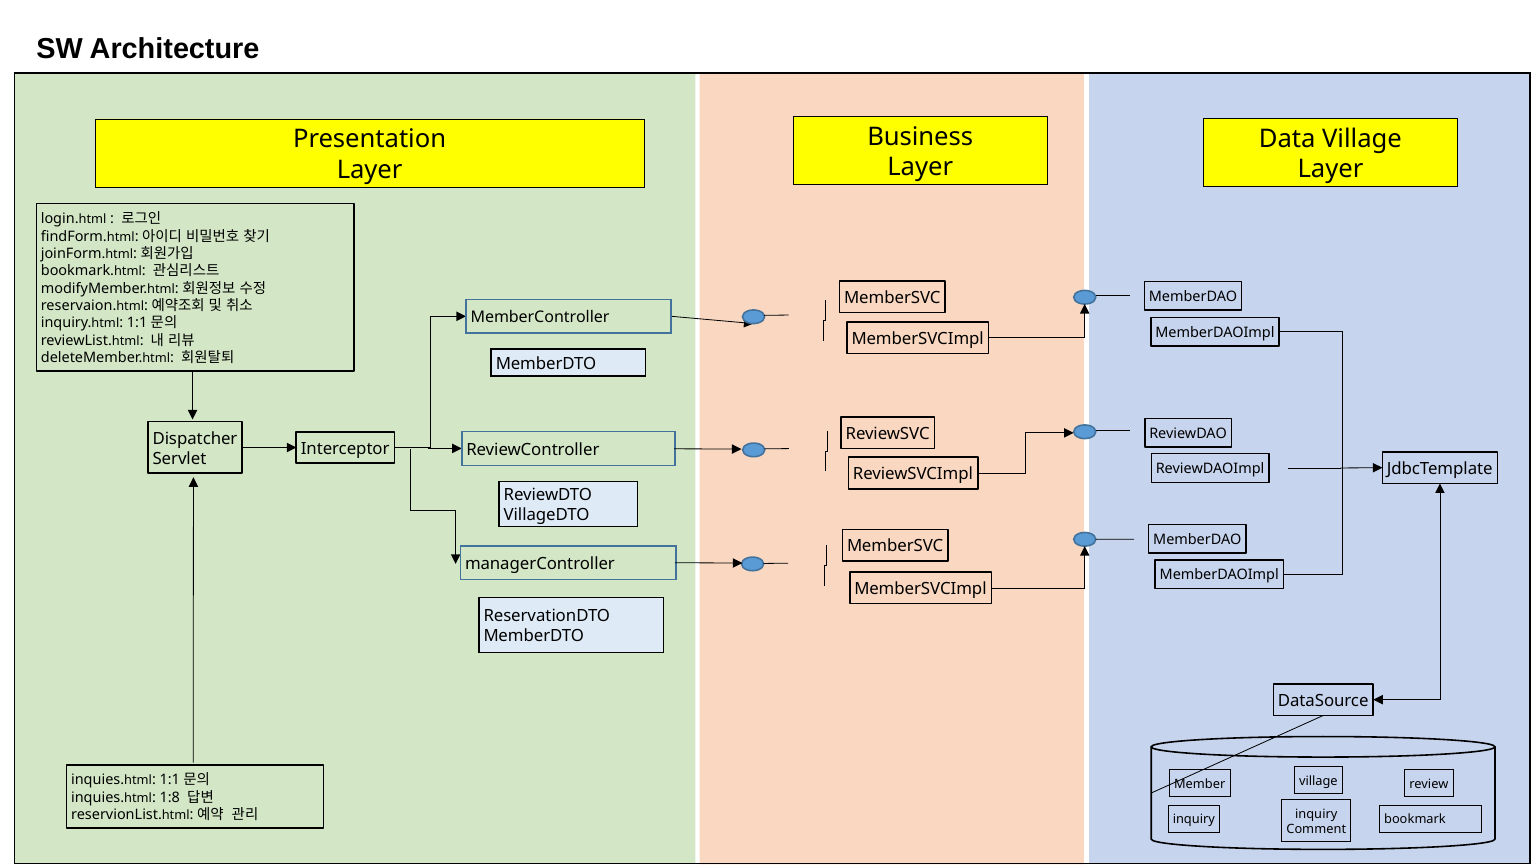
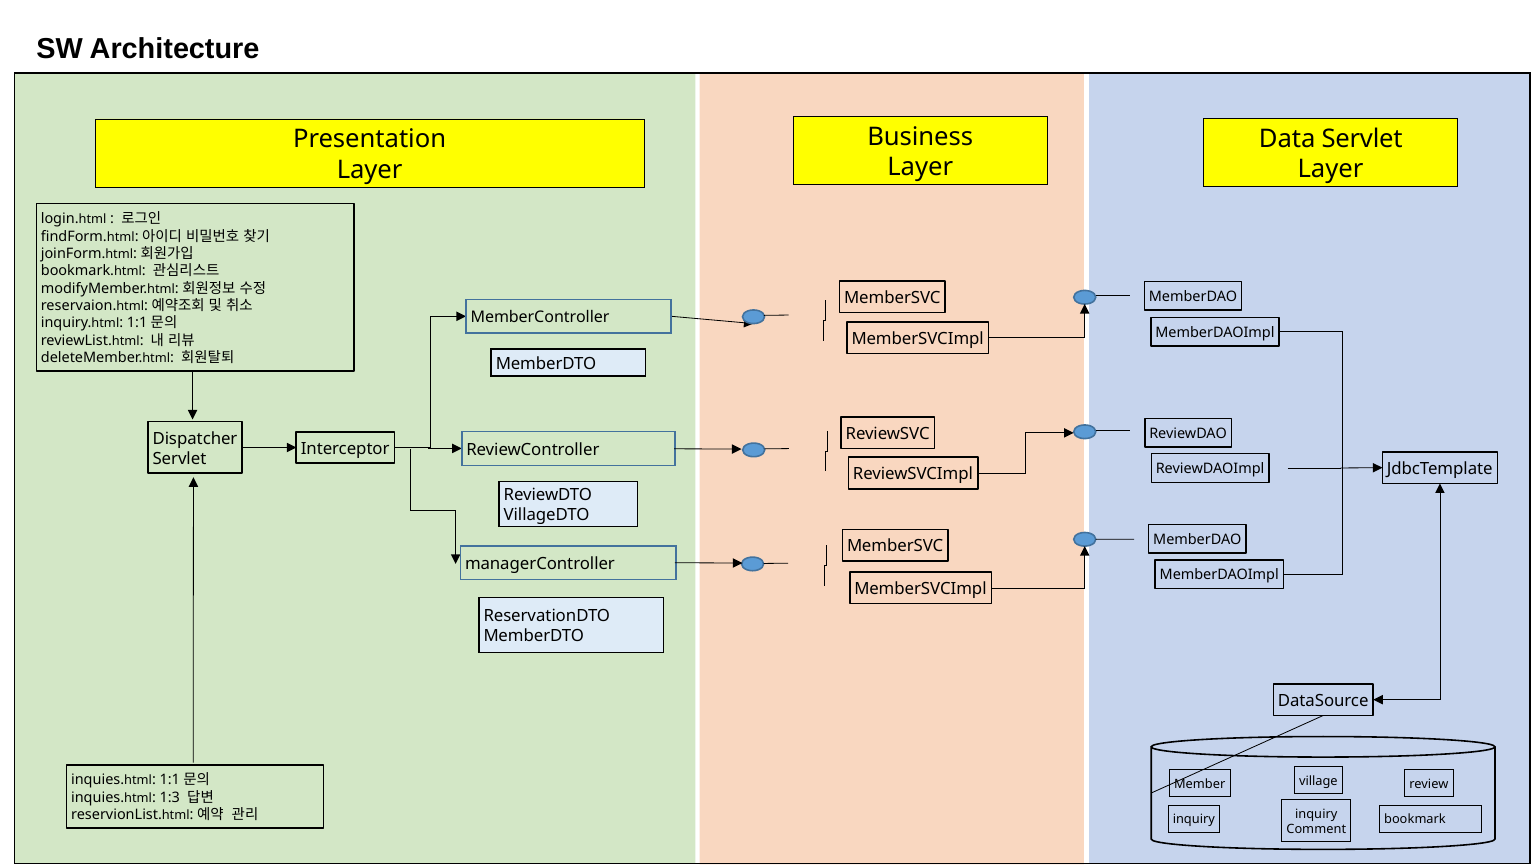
Data Village: Village -> Servlet (1362, 139)
1:8: 1:8 -> 1:3 (170, 798)
